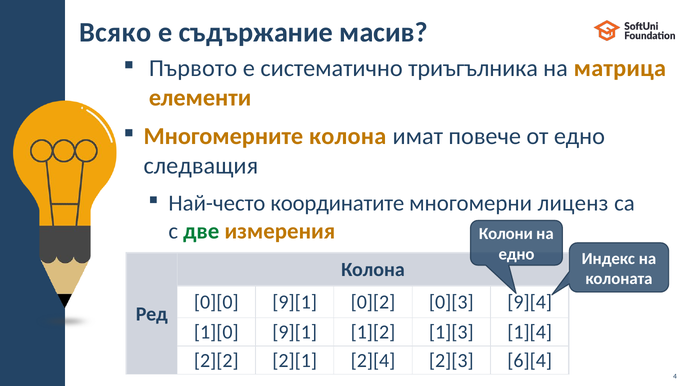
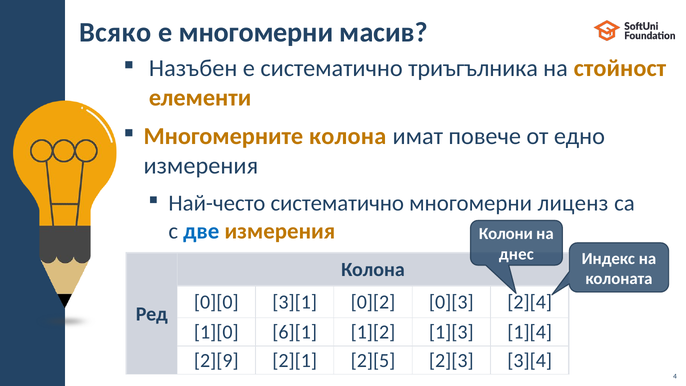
е съдържание: съдържание -> многомерни (256, 32)
Първото: Първото -> Назъбен (193, 68)
матрица: матрица -> стойност (620, 68)
следващия: следващия -> измерения (201, 166)
Най-често координатите: координатите -> систематично (337, 203)
две colour: green -> blue (201, 231)
едно: едно -> днес (516, 254)
0][0 9][1: 9][1 -> 3][1 (295, 302)
9][4: 9][4 -> 2][4 (530, 302)
1][0 9][1: 9][1 -> 6][1 (295, 332)
2][2: 2][2 -> 2][9 (216, 360)
2][4: 2][4 -> 2][5 (373, 360)
6][4: 6][4 -> 3][4 (530, 360)
